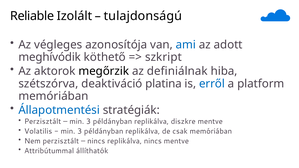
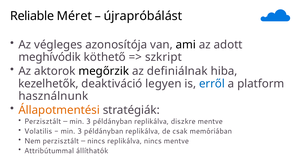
Izolált: Izolált -> Méret (74, 16)
tulajdonságú: tulajdonságú -> újrapróbálást (143, 16)
ami colour: blue -> black (186, 45)
szétszórva: szétszórva -> kezelhetők (48, 84)
platina: platina -> legyen (163, 84)
memóriában: memóriában -> használnunk (53, 96)
Állapotmentési colour: blue -> orange (59, 110)
